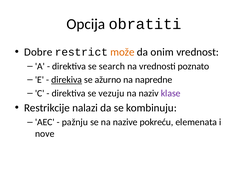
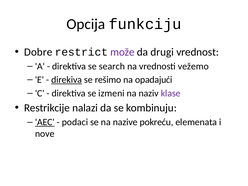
obratiti: obratiti -> funkciju (145, 24)
može colour: orange -> purple (122, 52)
onim: onim -> drugi (162, 52)
poznato: poznato -> vežemo (193, 66)
ažurno: ažurno -> rešimo (108, 80)
napredne: napredne -> opadajući (154, 80)
vezuju: vezuju -> izmeni (111, 93)
AEC underline: none -> present (45, 122)
pažnju: pažnju -> podaci (75, 122)
